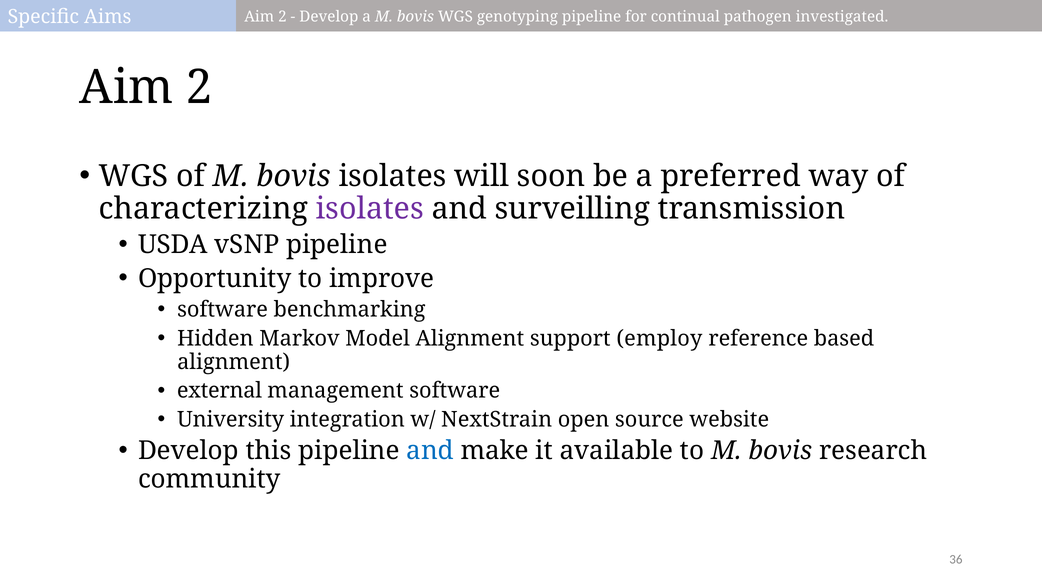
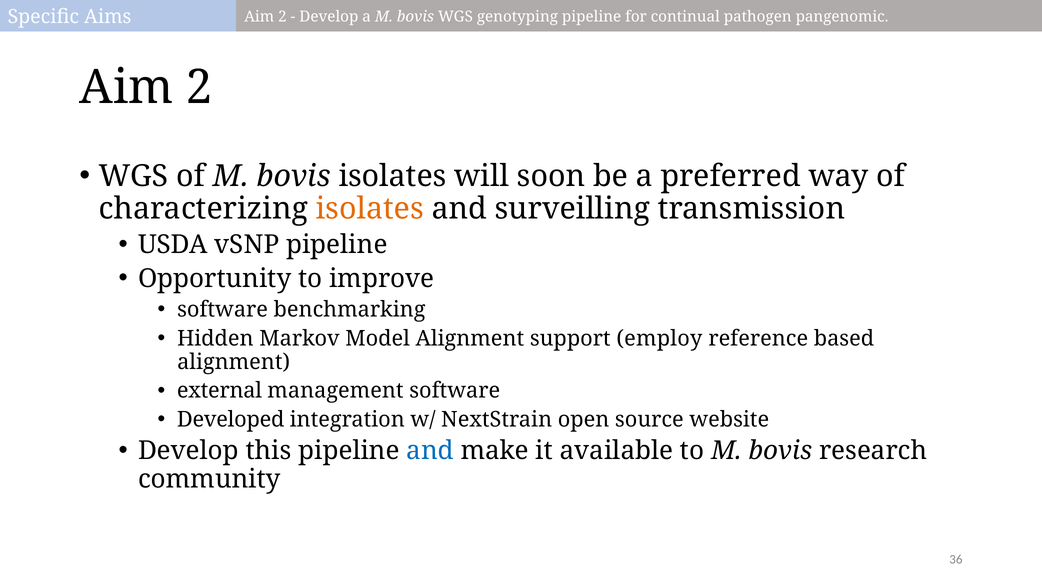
investigated: investigated -> pangenomic (842, 17)
isolates colour: purple -> orange (370, 209)
University: University -> Developed (231, 420)
